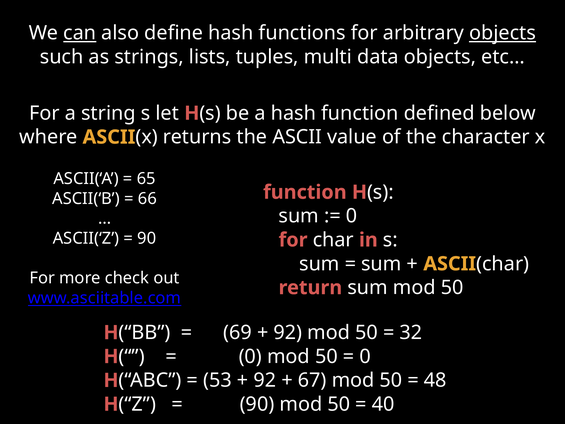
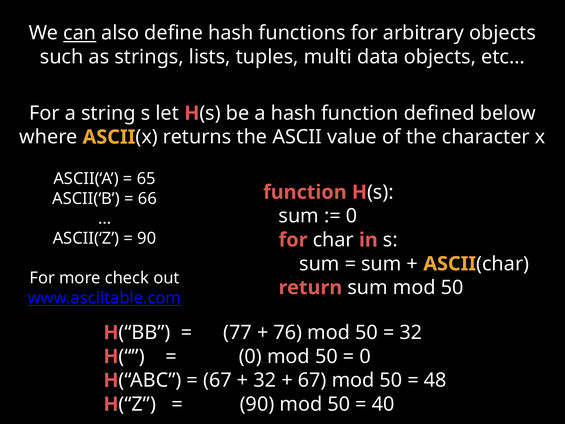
objects underline: present -> none (503, 33)
69: 69 -> 77 (238, 332)
92: 92 -> 76 (288, 332)
53: 53 -> 67 (217, 380)
92: 92 -> 32 (265, 380)
